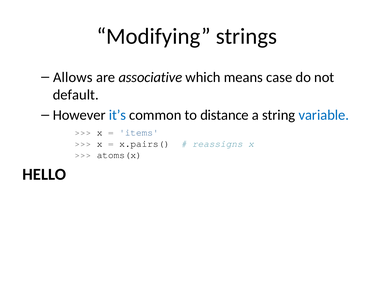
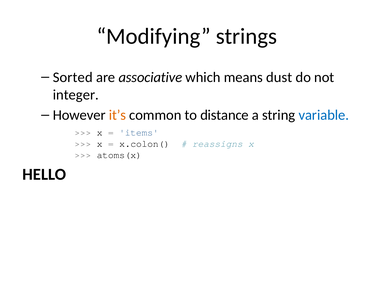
Allows: Allows -> Sorted (73, 77)
case: case -> dust (279, 77)
default: default -> integer (76, 95)
it’s colour: blue -> orange (117, 115)
x.pairs(: x.pairs( -> x.colon( (145, 143)
